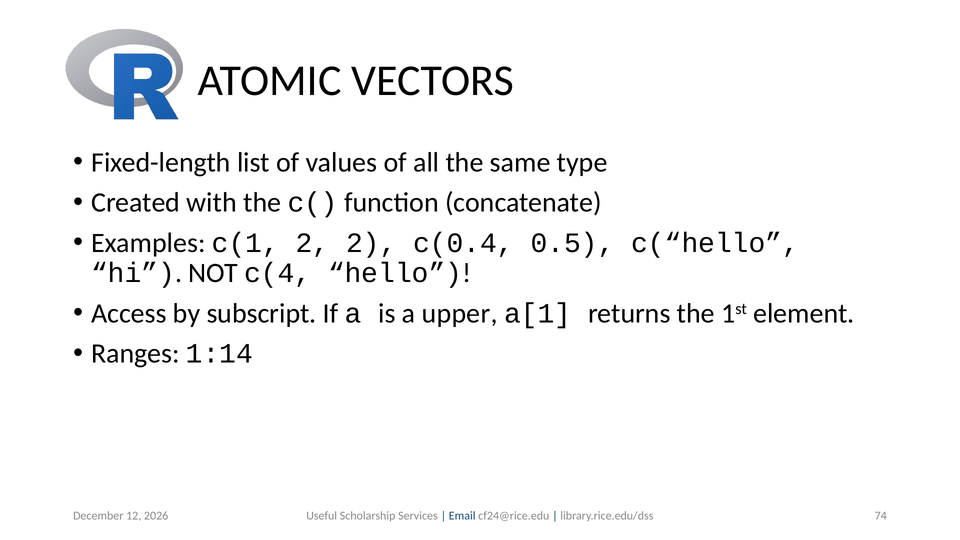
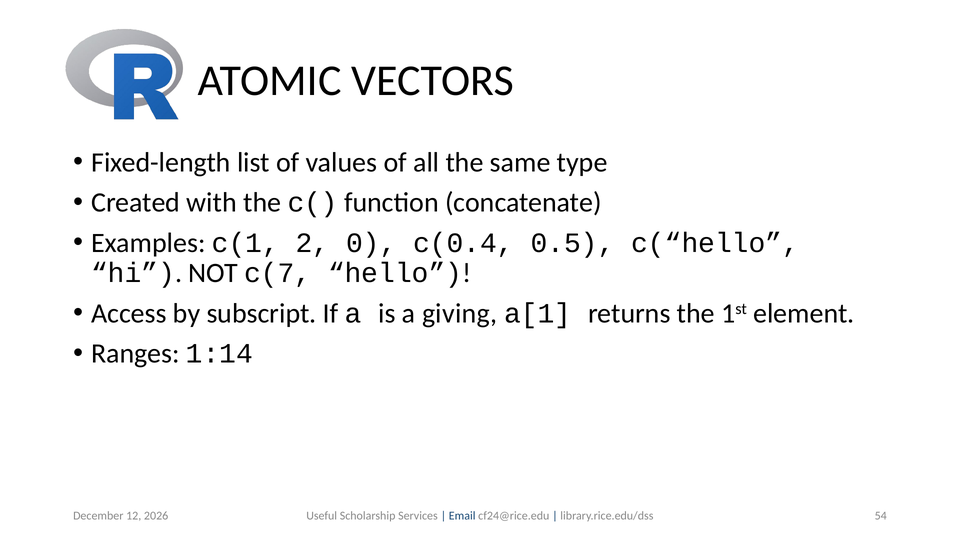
2 2: 2 -> 0 (371, 243)
c(4: c(4 -> c(7 (278, 273)
upper: upper -> giving (460, 313)
74: 74 -> 54 (881, 516)
